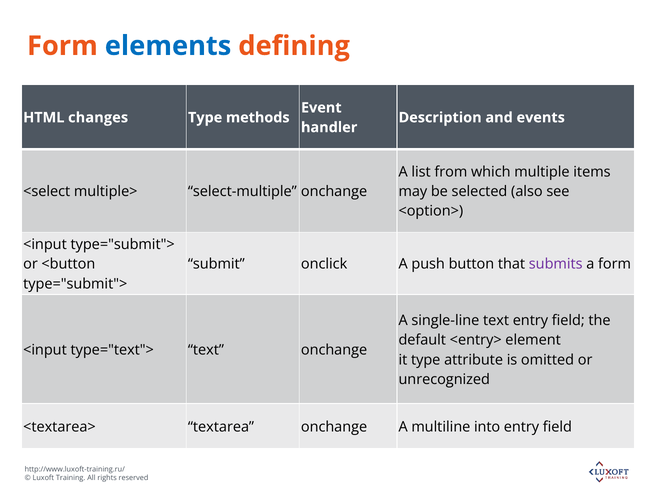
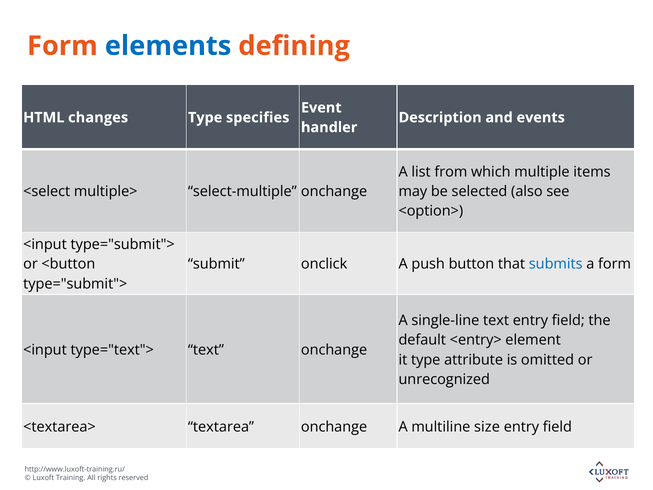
methods: methods -> specifies (258, 117)
submits colour: purple -> blue (556, 264)
into: into -> size (487, 427)
